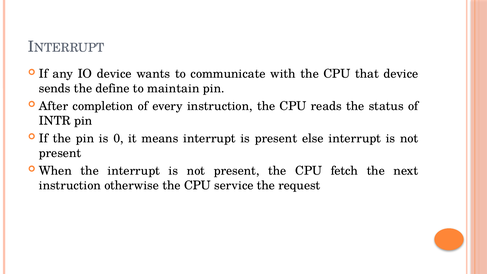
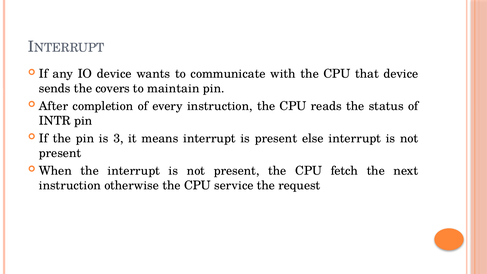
define: define -> covers (113, 88)
0: 0 -> 3 (118, 138)
